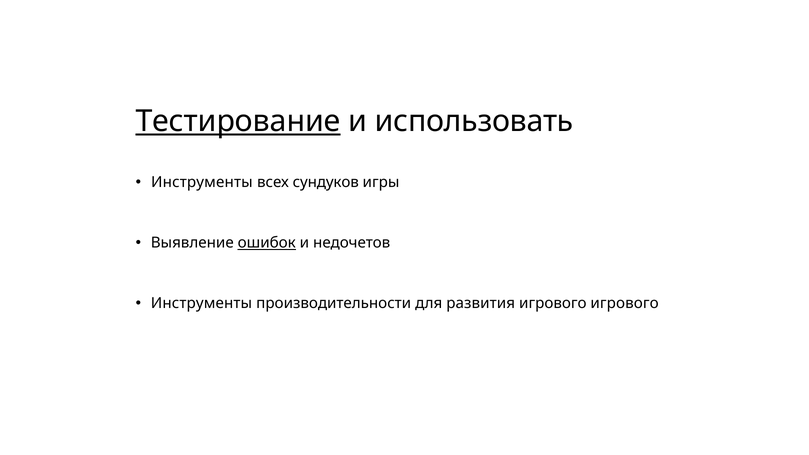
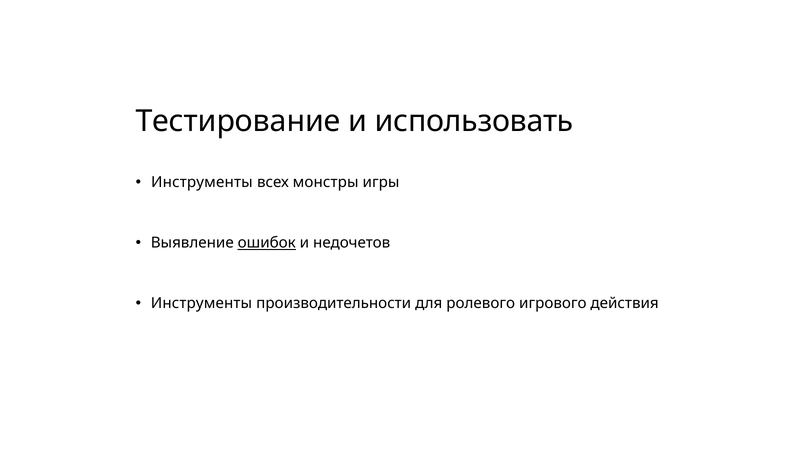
Тестирование underline: present -> none (238, 121)
сундуков: сундуков -> монстры (326, 182)
развития: развития -> ролевого (481, 304)
игрового игрового: игрового -> действия (625, 304)
